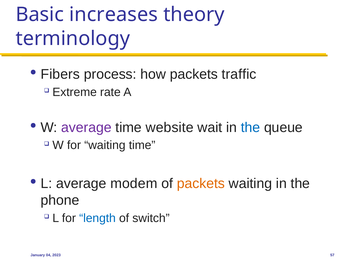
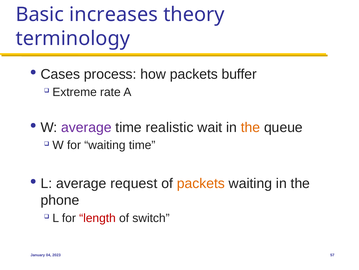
Fibers: Fibers -> Cases (60, 74)
traffic: traffic -> buffer (239, 74)
website: website -> realistic (170, 127)
the colour: blue -> orange (250, 127)
modem: modem -> request (134, 183)
length colour: blue -> red (97, 217)
